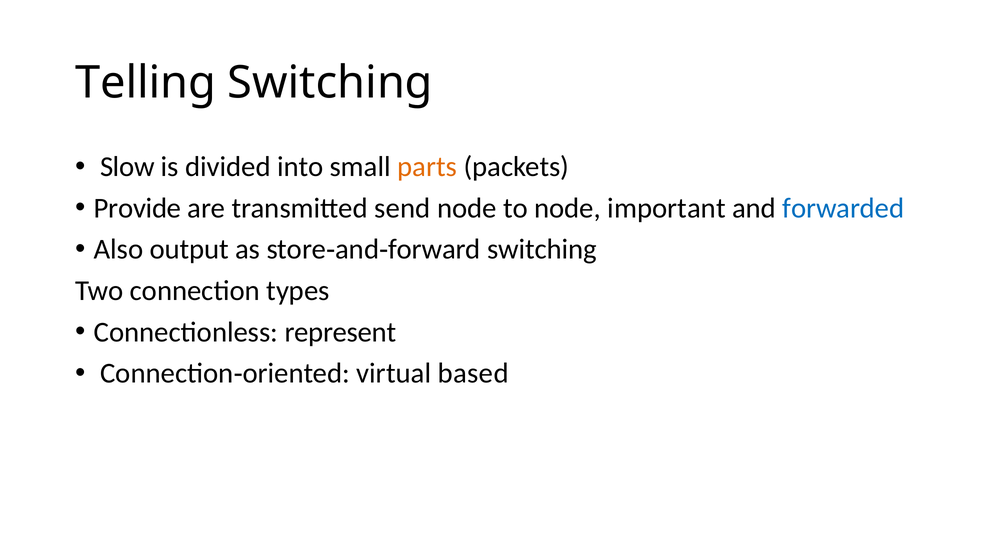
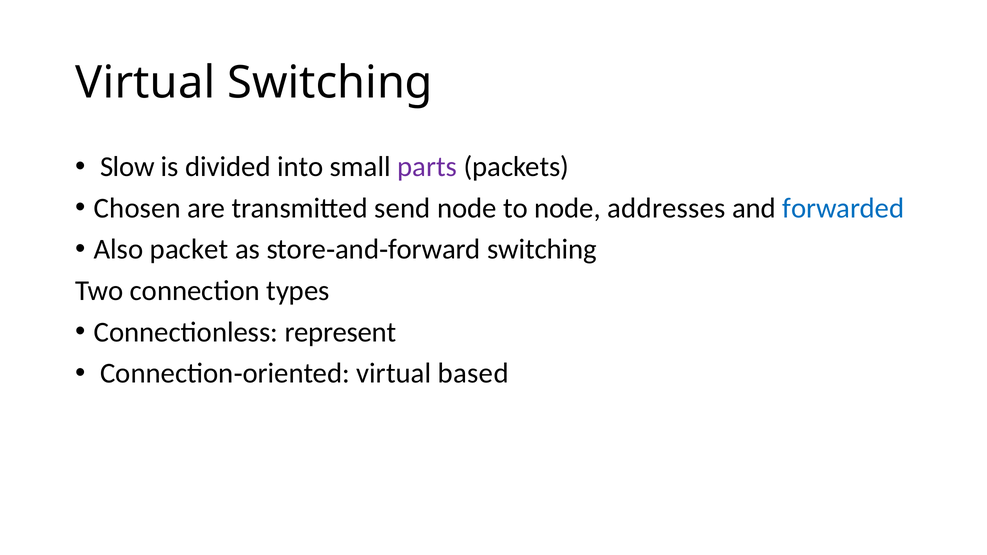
Telling: Telling -> Virtual (145, 83)
parts colour: orange -> purple (427, 167)
Provide: Provide -> Chosen (137, 208)
important: important -> addresses (666, 208)
output: output -> packet (189, 249)
